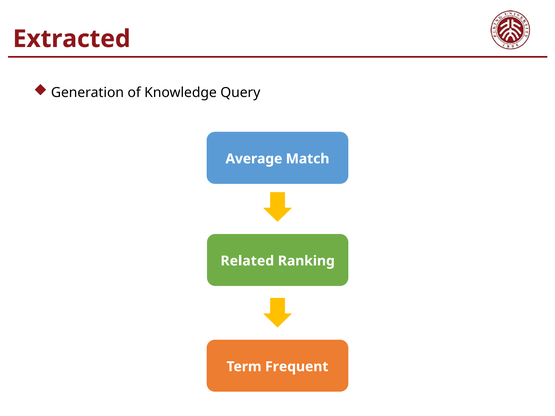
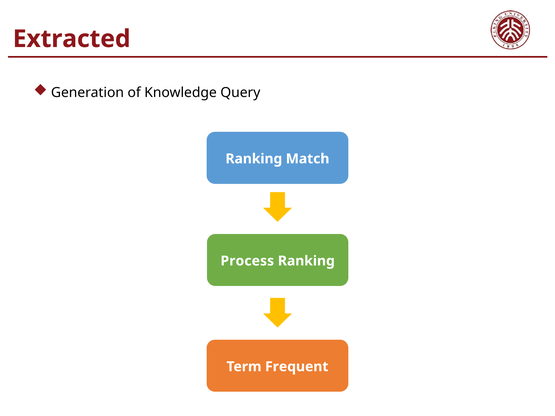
Average: Average -> Ranking (254, 159)
Related: Related -> Process (247, 261)
